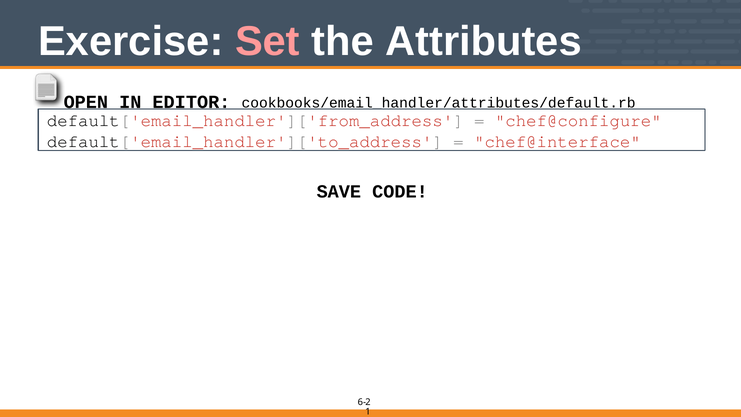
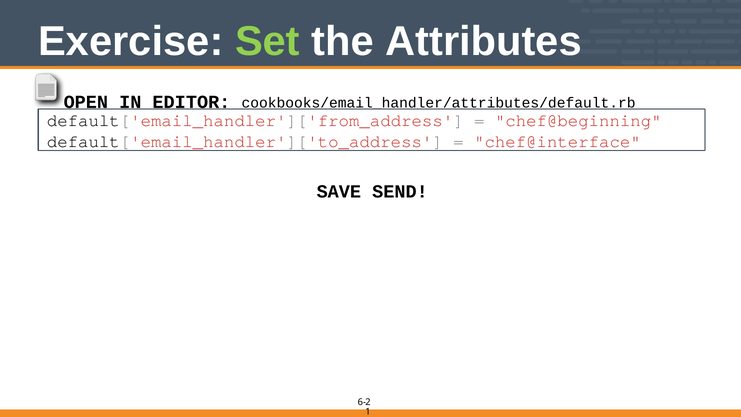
Set colour: pink -> light green (267, 41)
chef@configure: chef@configure -> chef@beginning (578, 120)
CODE: CODE -> SEND (400, 191)
